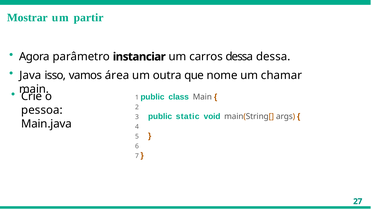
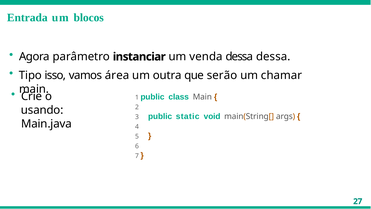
Mostrar: Mostrar -> Entrada (27, 18)
partir: partir -> blocos (89, 18)
carros: carros -> venda (206, 57)
Java: Java -> Tipo (30, 75)
nome: nome -> serão (222, 75)
pessoa: pessoa -> usando (42, 110)
